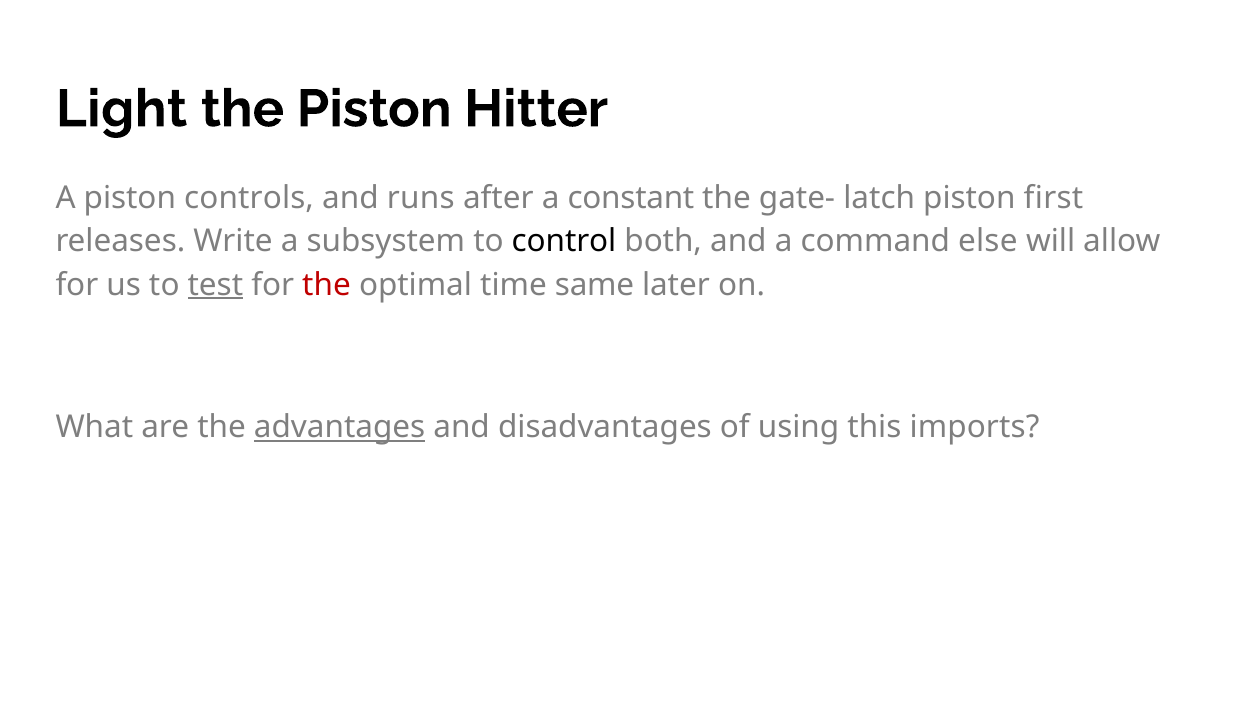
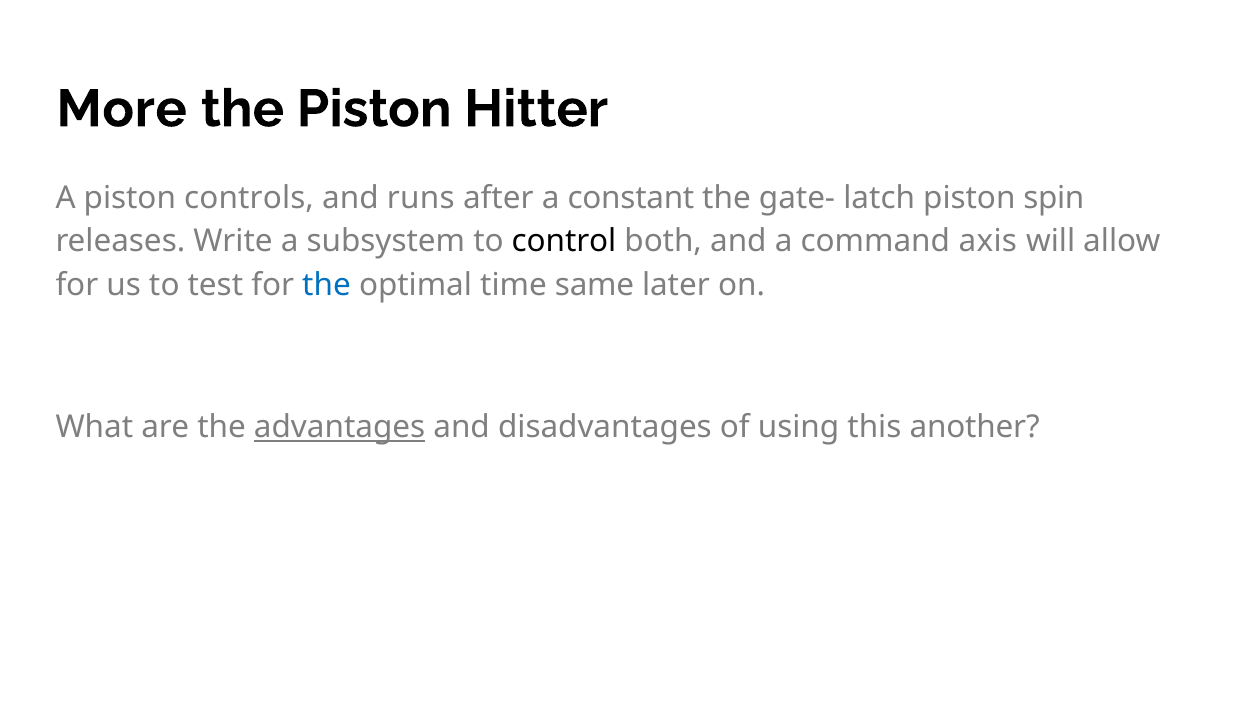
Light: Light -> More (122, 109)
first: first -> spin (1054, 198)
else: else -> axis (988, 241)
test underline: present -> none (215, 285)
the colour: red -> blue (327, 285)
imports: imports -> another (975, 428)
